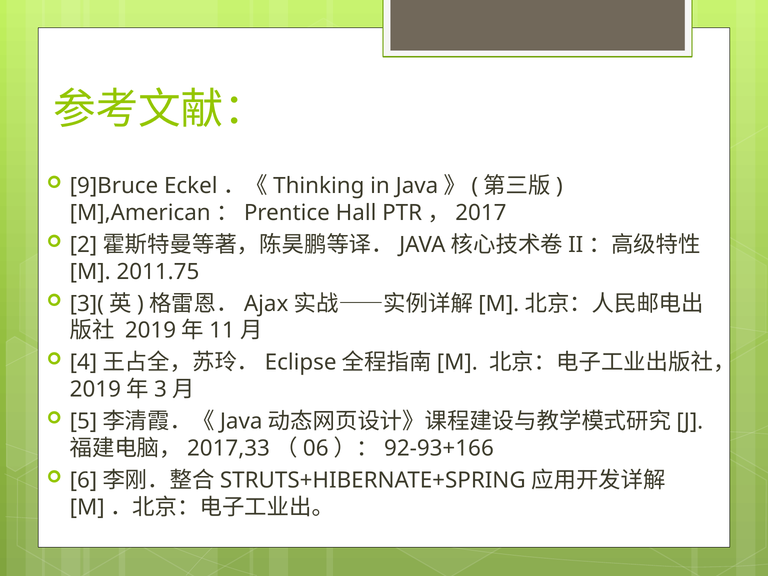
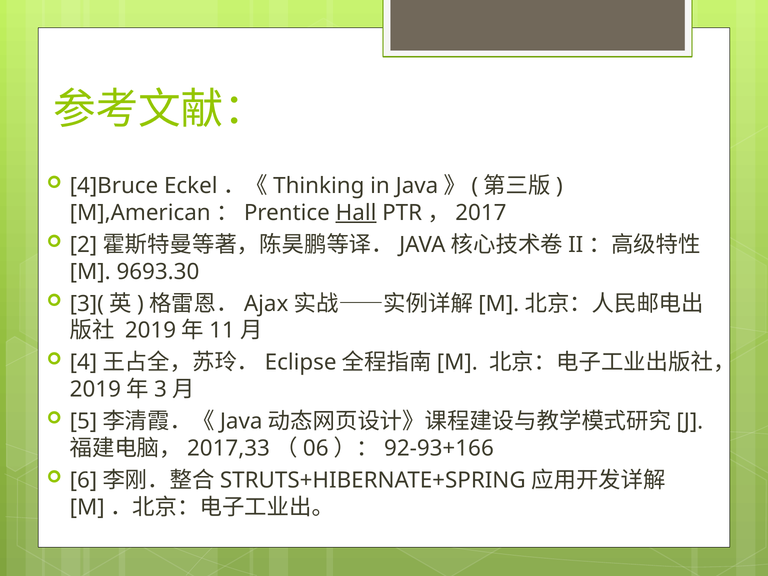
9]Bruce: 9]Bruce -> 4]Bruce (114, 186)
Hall underline: none -> present (356, 213)
2011.75: 2011.75 -> 9693.30 (158, 272)
